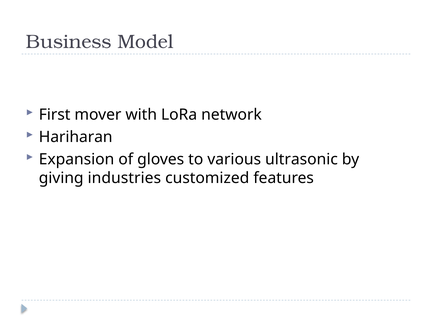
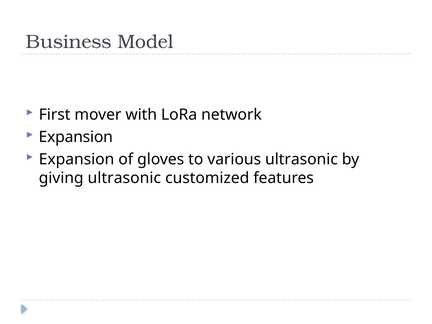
Hariharan: Hariharan -> Expansion (76, 137)
giving industries: industries -> ultrasonic (124, 178)
